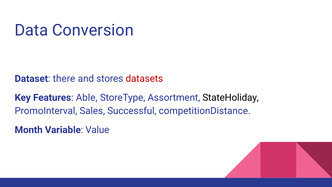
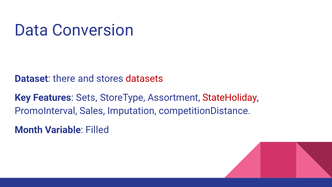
Able: Able -> Sets (87, 97)
StateHoliday colour: black -> red (231, 97)
Successful: Successful -> Imputation (132, 111)
Value: Value -> Filled (97, 130)
